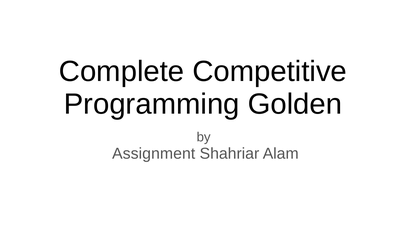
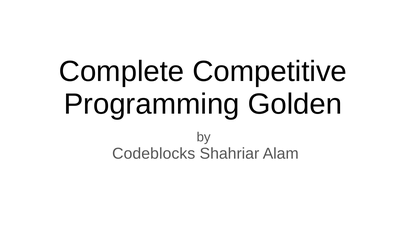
Assignment: Assignment -> Codeblocks (154, 154)
